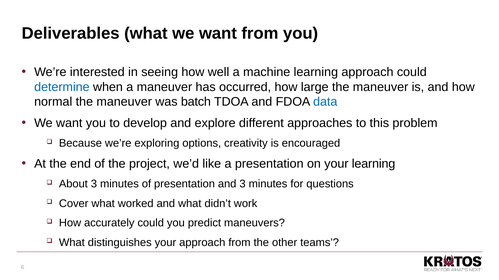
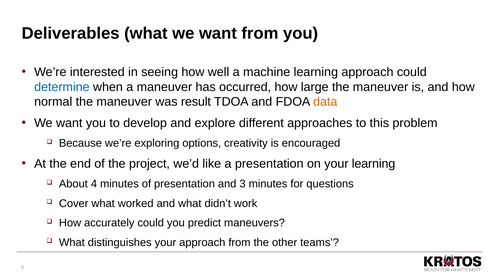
batch: batch -> result (196, 102)
data colour: blue -> orange (325, 102)
About 3: 3 -> 4 (94, 184)
